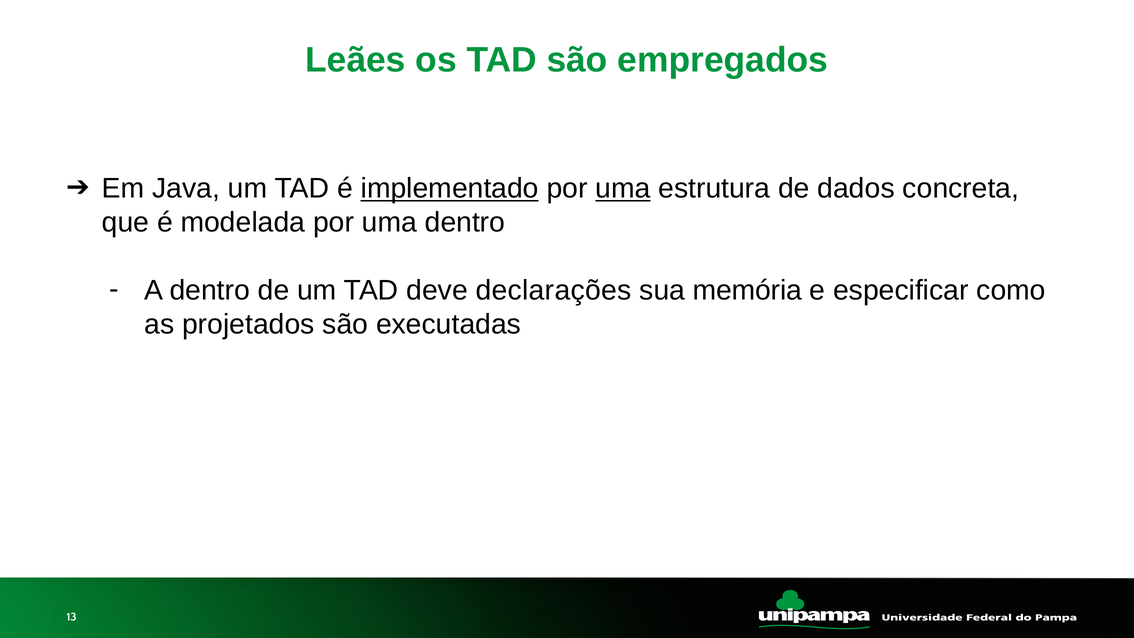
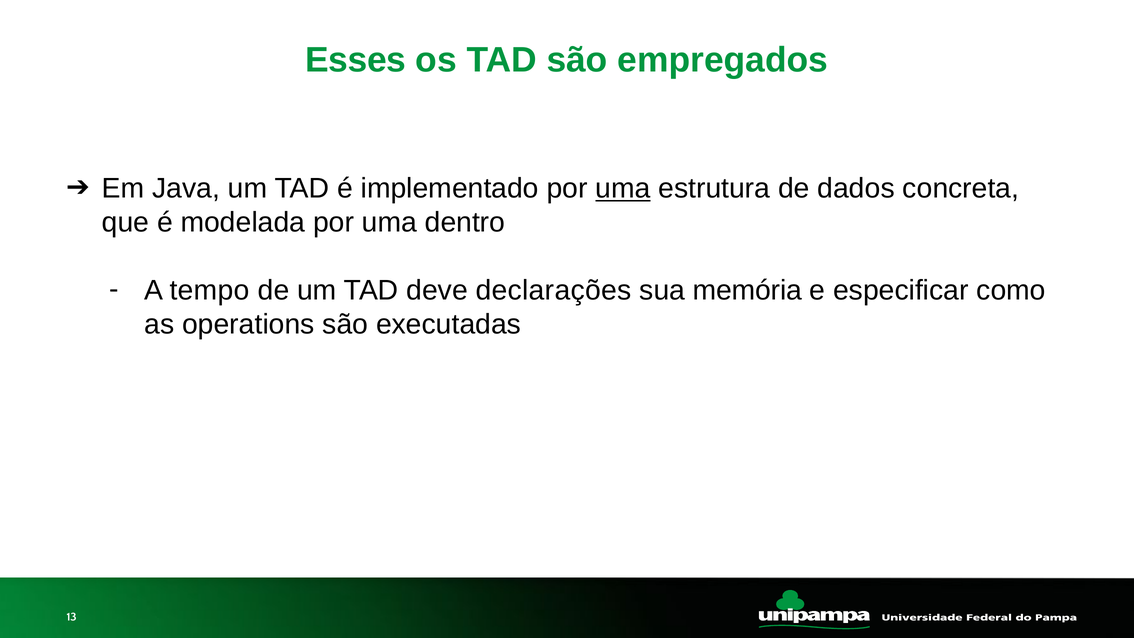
Leães: Leães -> Esses (356, 60)
implementado underline: present -> none (450, 188)
A dentro: dentro -> tempo (210, 290)
projetados: projetados -> operations (248, 324)
